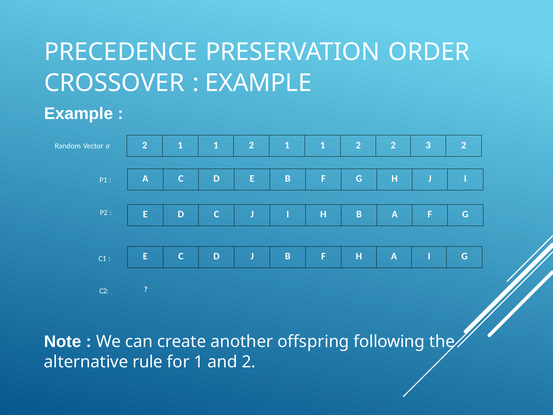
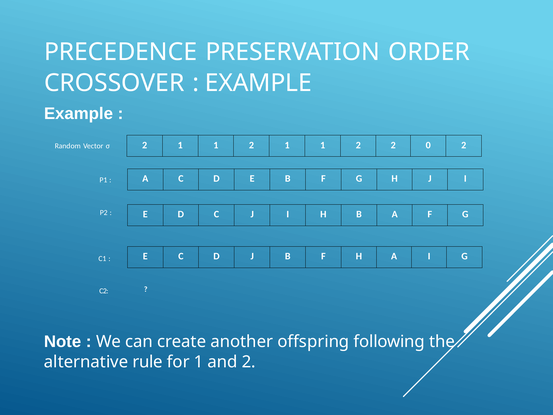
3: 3 -> 0 (428, 145)
